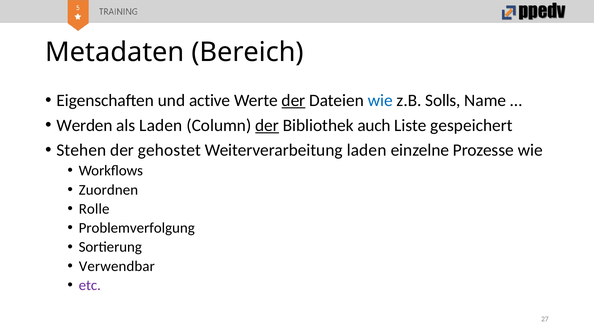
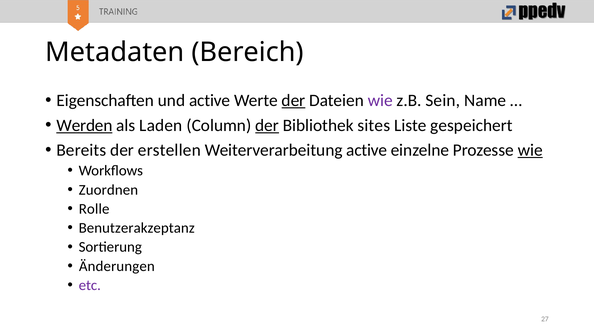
wie colour: blue -> purple (380, 100)
Solls: Solls -> Sein (443, 100)
Werden underline: none -> present (84, 125)
auch: auch -> sites (374, 125)
Stehen: Stehen -> Bereits (81, 150)
gehostet: gehostet -> erstellen (169, 150)
Weiterverarbeitung laden: laden -> active (367, 150)
wie underline: none -> present (530, 150)
Problemverfolgung: Problemverfolgung -> Benutzerakzeptanz (137, 228)
Verwendbar: Verwendbar -> Änderungen (117, 266)
